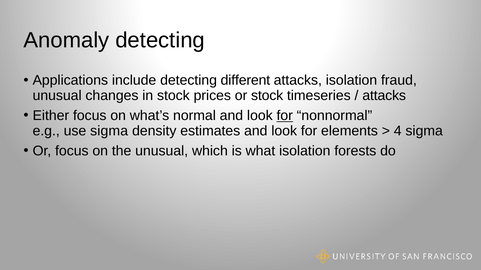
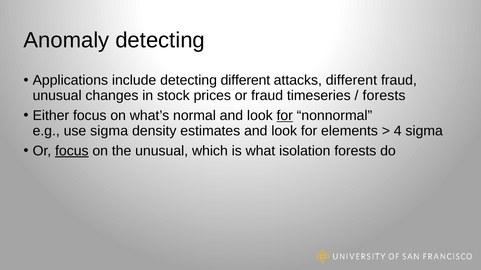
attacks isolation: isolation -> different (351, 81)
or stock: stock -> fraud (267, 96)
attacks: attacks -> forests (384, 96)
focus underline: none -> present (72, 151)
